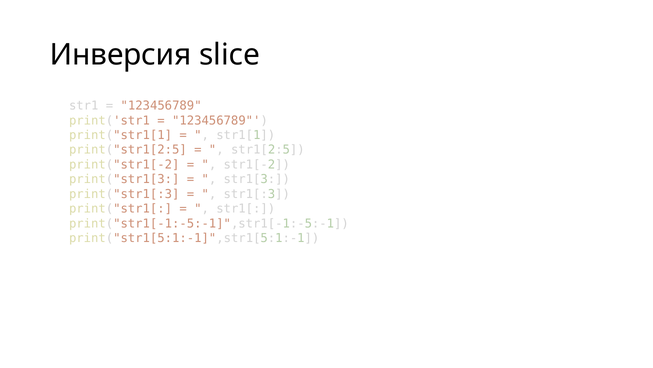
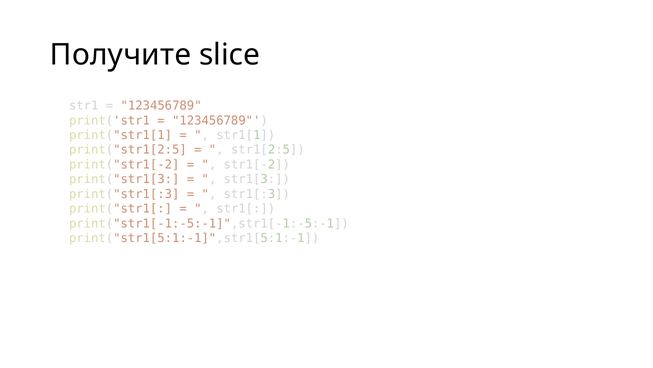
Инверсия: Инверсия -> Получите (120, 55)
